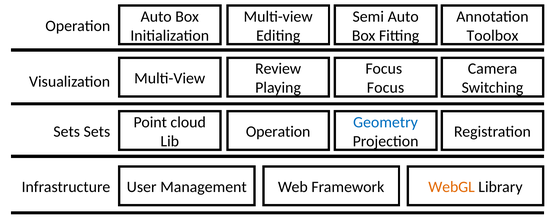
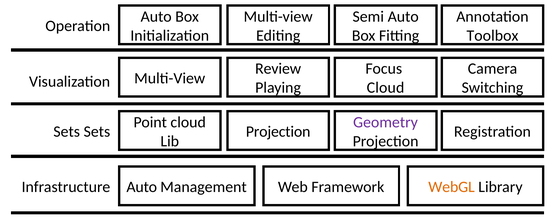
Focus: Focus -> Cloud (386, 88)
Geometry colour: blue -> purple (385, 122)
Operation: Operation -> Projection (278, 132)
User: User -> Auto (142, 187)
